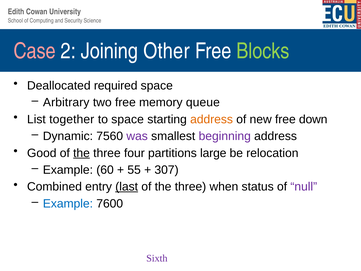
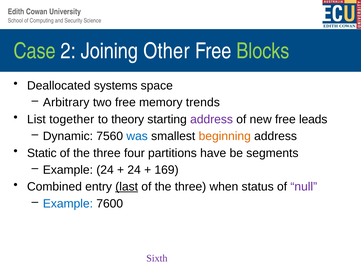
Case colour: pink -> light green (35, 51)
Deallocated required: required -> systems (116, 86)
queue: queue -> trends (203, 102)
to space: space -> theory (128, 119)
address colour: orange -> purple (212, 119)
down: down -> leads (313, 119)
was colour: purple -> blue (137, 136)
beginning colour: purple -> orange (225, 136)
Good: Good -> Static (42, 153)
the underline: present -> none (82, 153)
large: large -> have (213, 153)
be relocation: relocation -> segments (272, 153)
Example 60: 60 -> 24 (105, 170)
55: 55 -> 24 (134, 170)
307: 307 -> 169 (167, 170)
